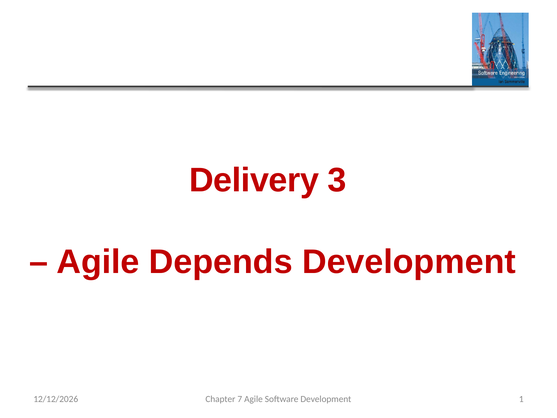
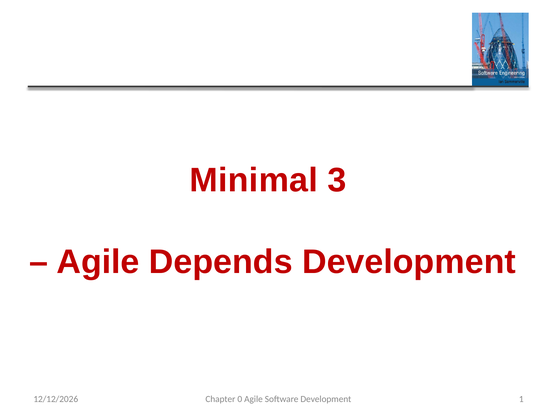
Delivery: Delivery -> Minimal (254, 180)
7: 7 -> 0 (240, 399)
